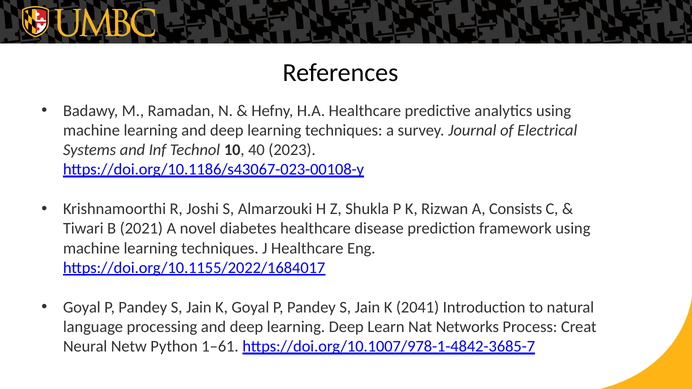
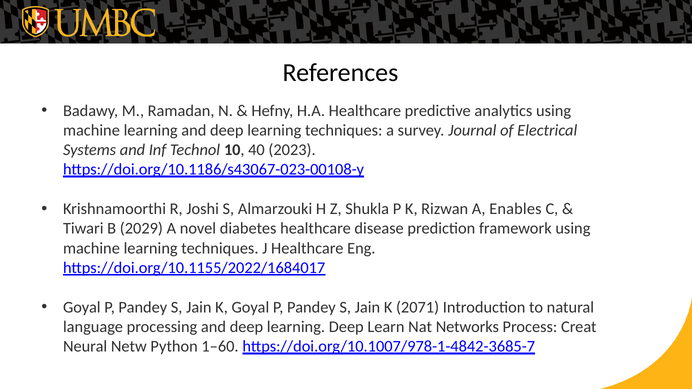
Consists: Consists -> Enables (515, 209)
2021: 2021 -> 2029 (141, 229)
2041: 2041 -> 2071 (418, 308)
1–61: 1–61 -> 1–60 (220, 347)
